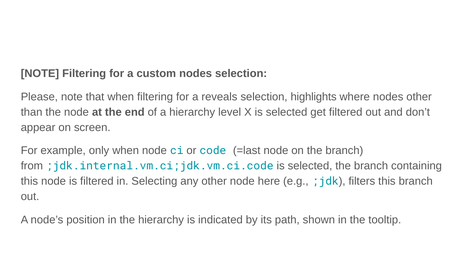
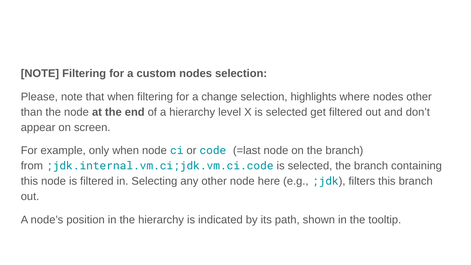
reveals: reveals -> change (219, 97)
